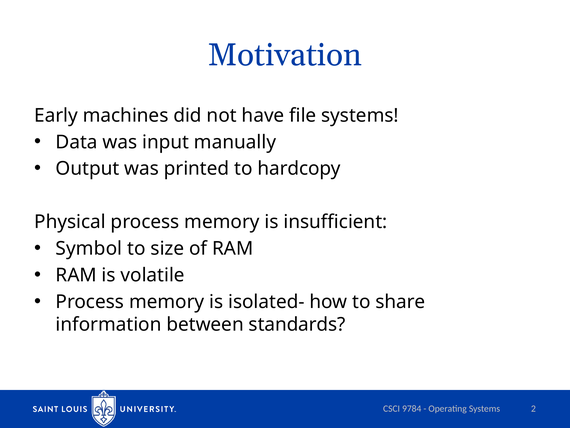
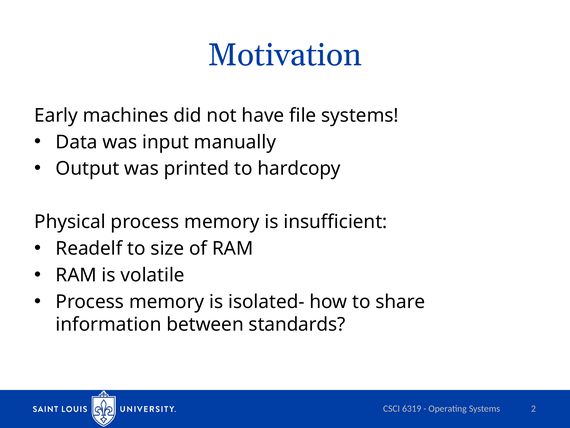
Symbol: Symbol -> Readelf (89, 248)
9784: 9784 -> 6319 (412, 408)
